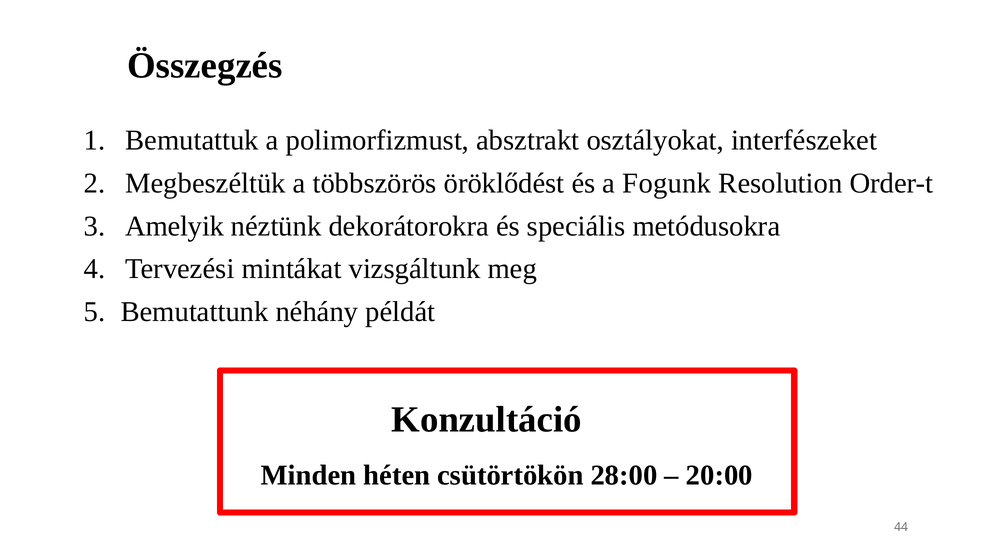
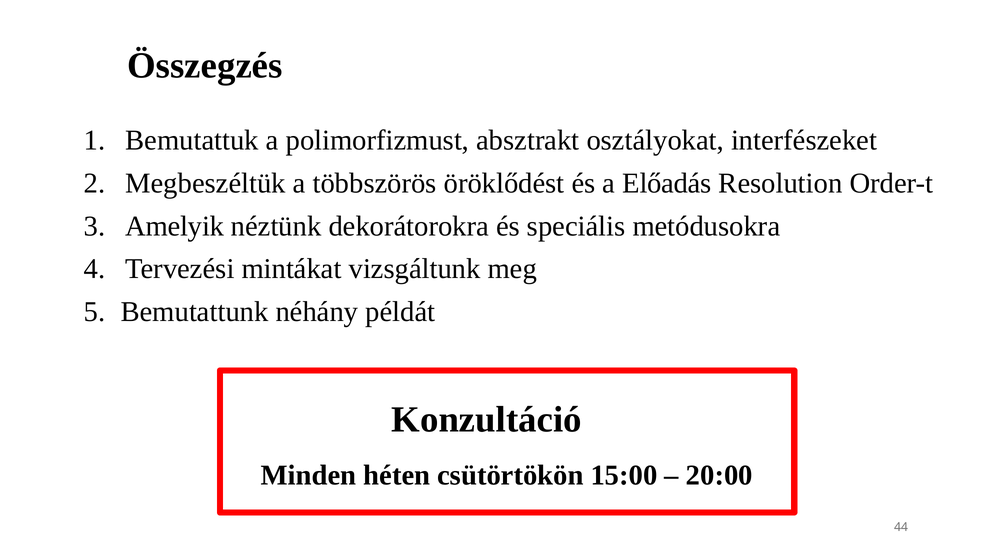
Fogunk: Fogunk -> Előadás (667, 183)
28:00: 28:00 -> 15:00 (624, 475)
